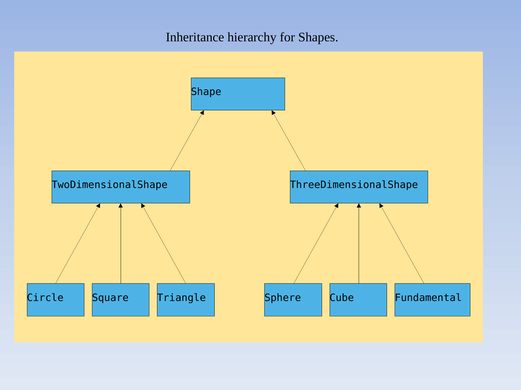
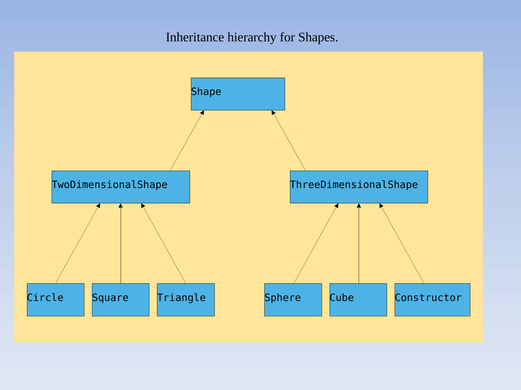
Fundamental: Fundamental -> Constructor (428, 298)
